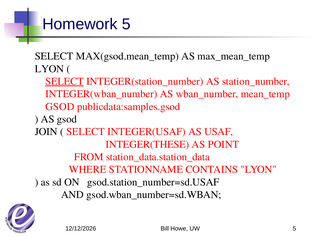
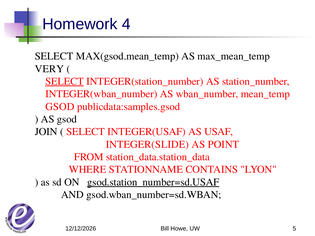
Homework 5: 5 -> 4 (126, 24)
LYON: LYON -> VERY (49, 69)
INTEGER(THESE: INTEGER(THESE -> INTEGER(SLIDE (147, 144)
gsod.station_number=sd.USAF underline: none -> present (153, 182)
